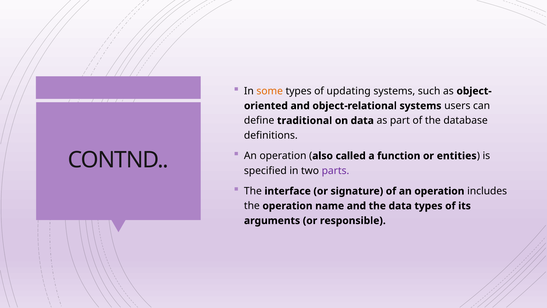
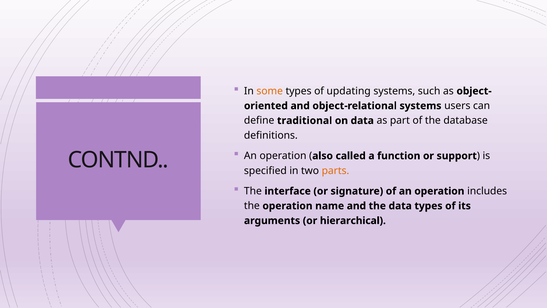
entities: entities -> support (457, 156)
parts colour: purple -> orange (335, 170)
responsible: responsible -> hierarchical (353, 220)
